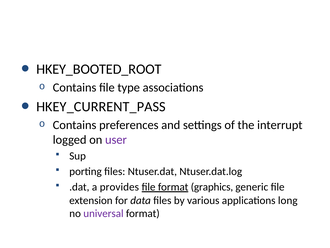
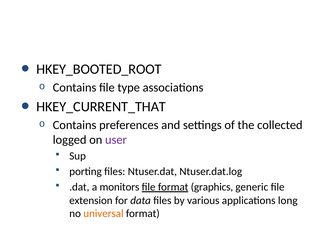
HKEY_CURRENT_PASS: HKEY_CURRENT_PASS -> HKEY_CURRENT_THAT (101, 106)
interrupt: interrupt -> collected (280, 125)
provides: provides -> monitors (119, 187)
universal colour: purple -> orange (103, 213)
